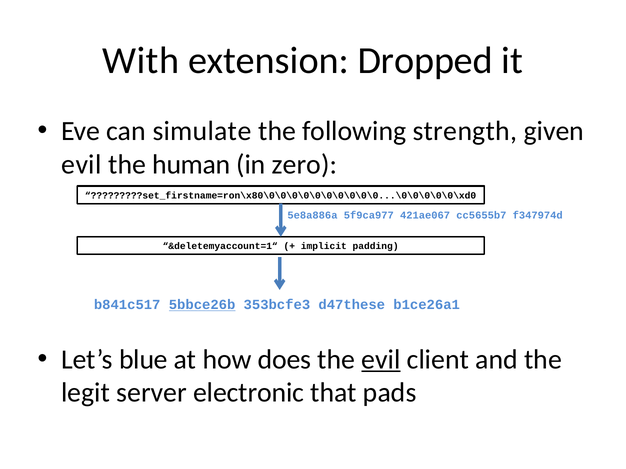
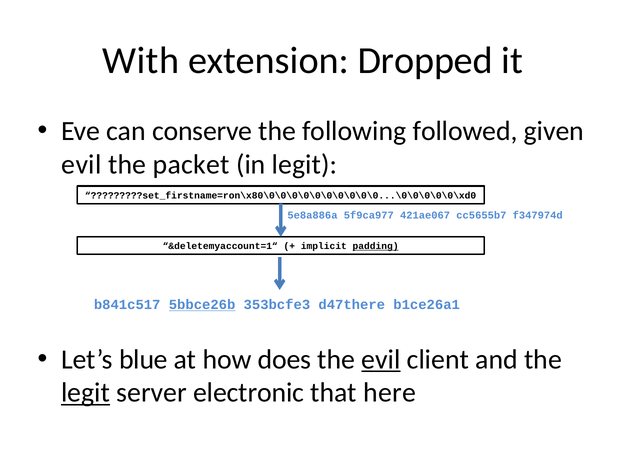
simulate: simulate -> conserve (202, 131)
strength: strength -> followed (465, 131)
human: human -> packet (191, 165)
in zero: zero -> legit (304, 165)
padding underline: none -> present (376, 246)
d47these: d47these -> d47there (352, 305)
legit underline: none -> present (86, 393)
pads: pads -> here (390, 393)
